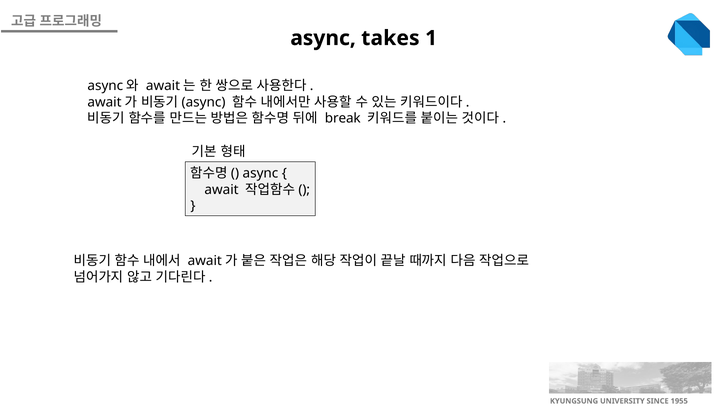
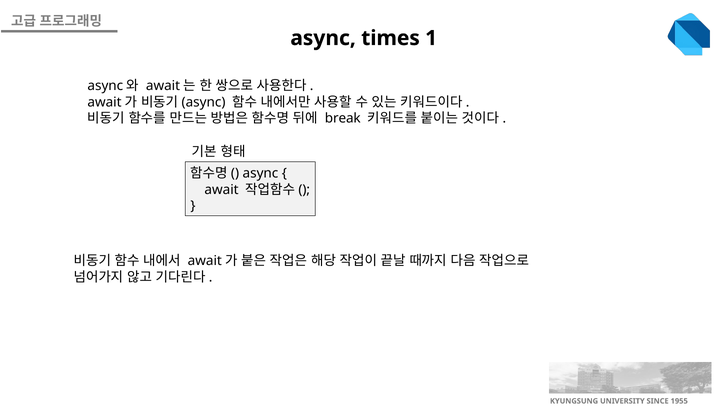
takes: takes -> times (391, 38)
